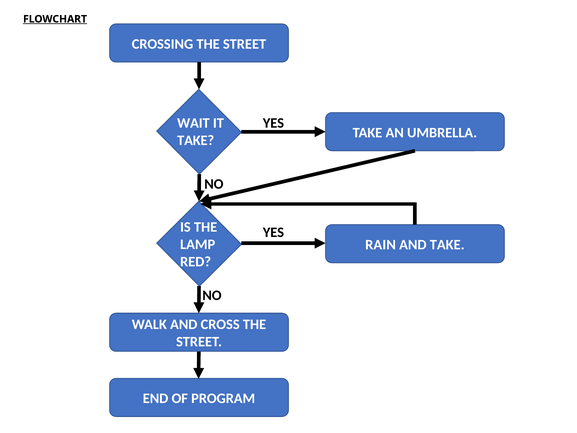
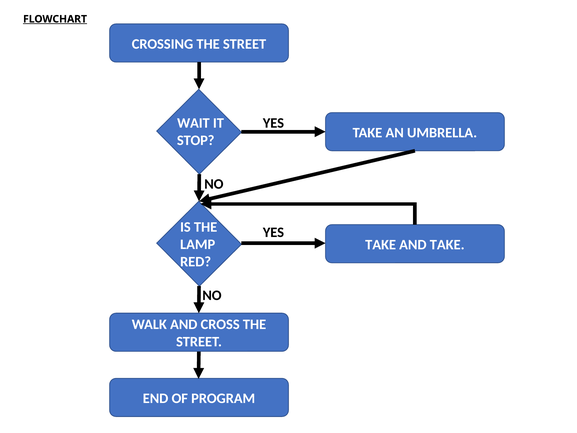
TAKE: TAKE -> STOP (196, 140)
RAIN: RAIN -> TAKE (381, 245)
